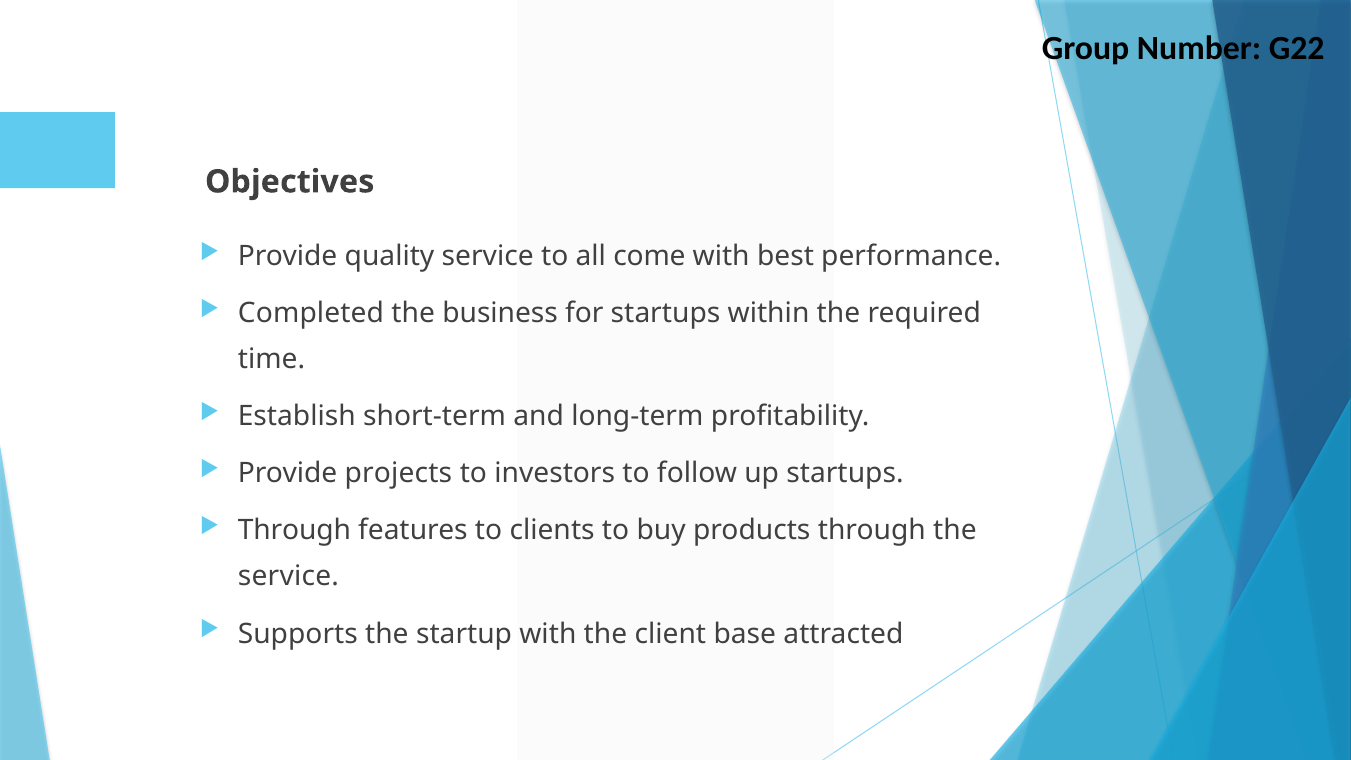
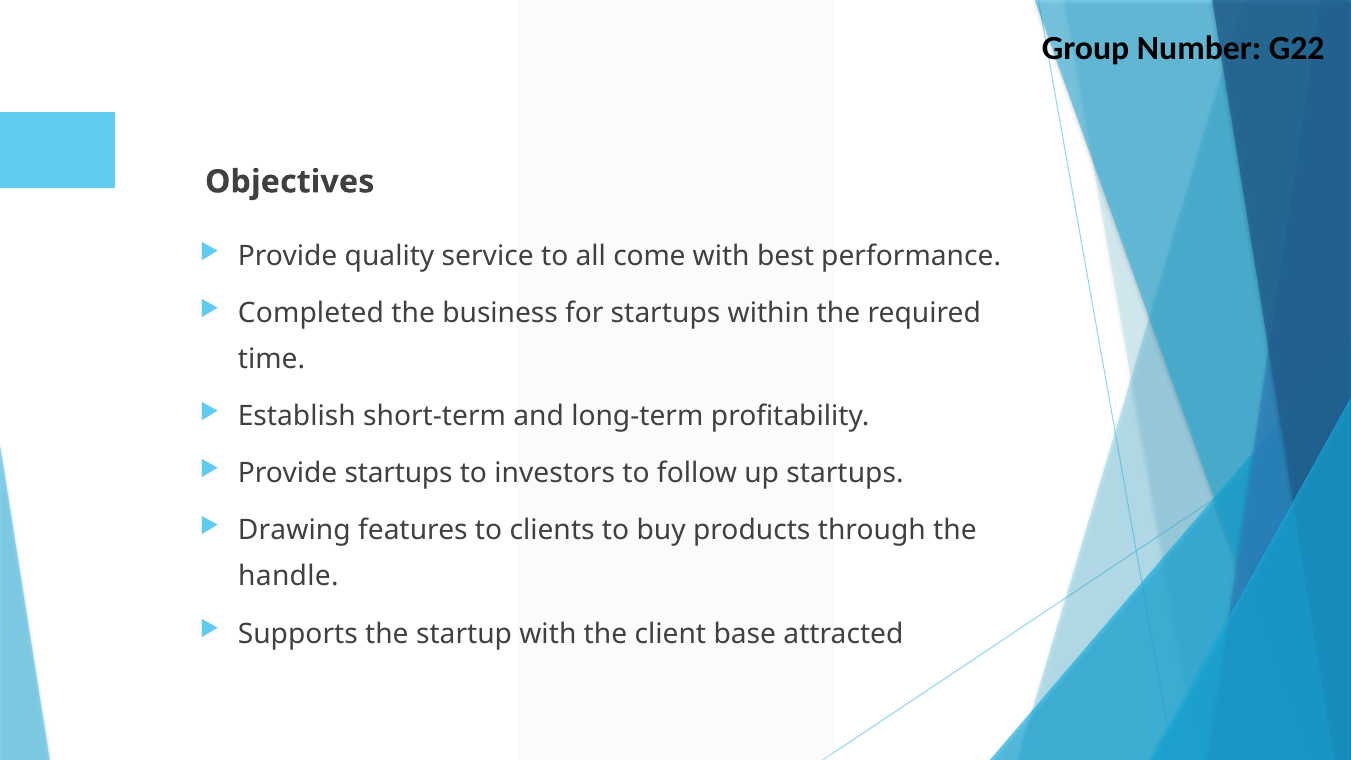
Provide projects: projects -> startups (399, 473)
Through: Through -> Drawing (294, 531)
service: service -> handle (288, 577)
